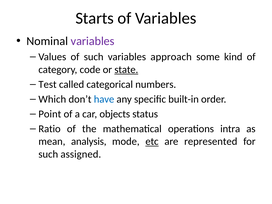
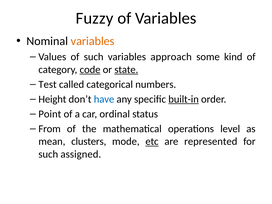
Starts: Starts -> Fuzzy (94, 18)
variables colour: purple -> orange (93, 41)
code underline: none -> present (90, 70)
Which: Which -> Height (52, 99)
built-in underline: none -> present (184, 99)
objects: objects -> ordinal (115, 114)
Ratio: Ratio -> From (50, 129)
intra: intra -> level (230, 129)
analysis: analysis -> clusters (89, 141)
